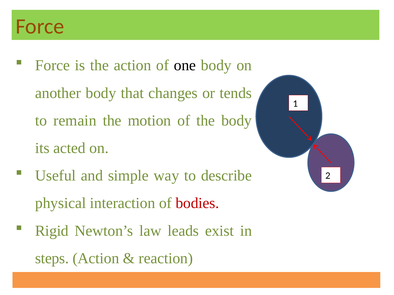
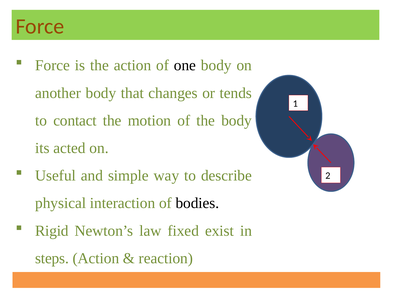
remain: remain -> contact (75, 121)
bodies colour: red -> black (197, 203)
leads: leads -> fixed (183, 231)
